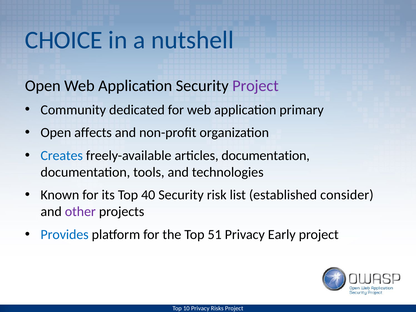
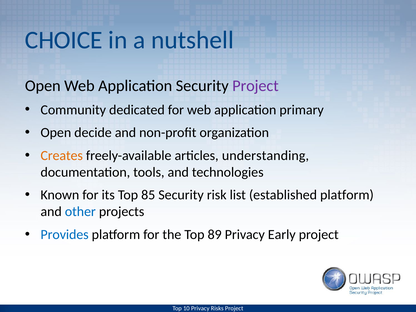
affects: affects -> decide (93, 133)
Creates colour: blue -> orange (62, 156)
articles documentation: documentation -> understanding (265, 156)
40: 40 -> 85 (148, 195)
established consider: consider -> platform (347, 195)
other colour: purple -> blue (80, 212)
51: 51 -> 89 (215, 235)
